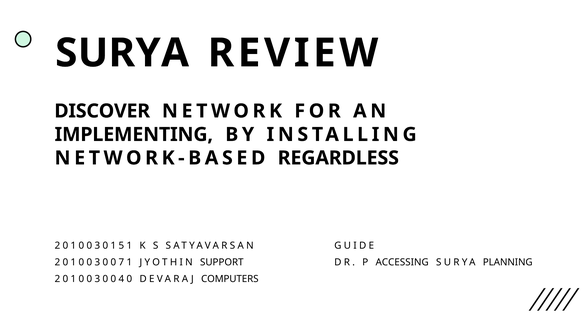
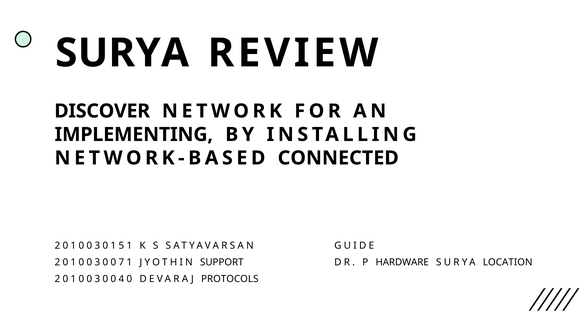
REGARDLESS: REGARDLESS -> CONNECTED (338, 158)
ACCESSING: ACCESSING -> HARDWARE (402, 262)
PLANNING: PLANNING -> LOCATION (508, 262)
COMPUTERS: COMPUTERS -> PROTOCOLS (230, 279)
